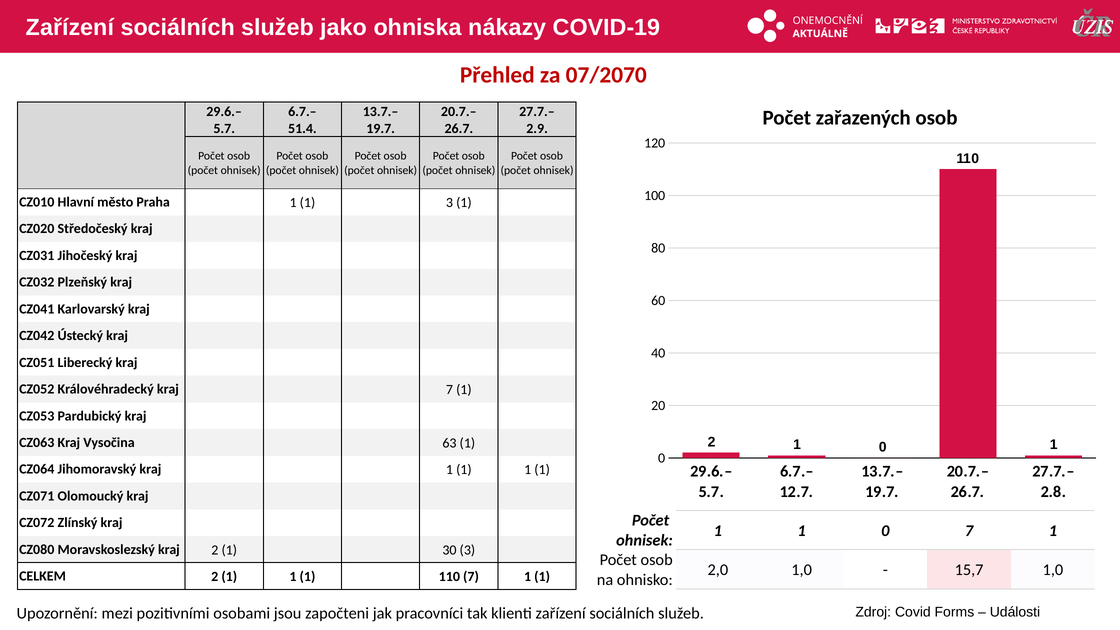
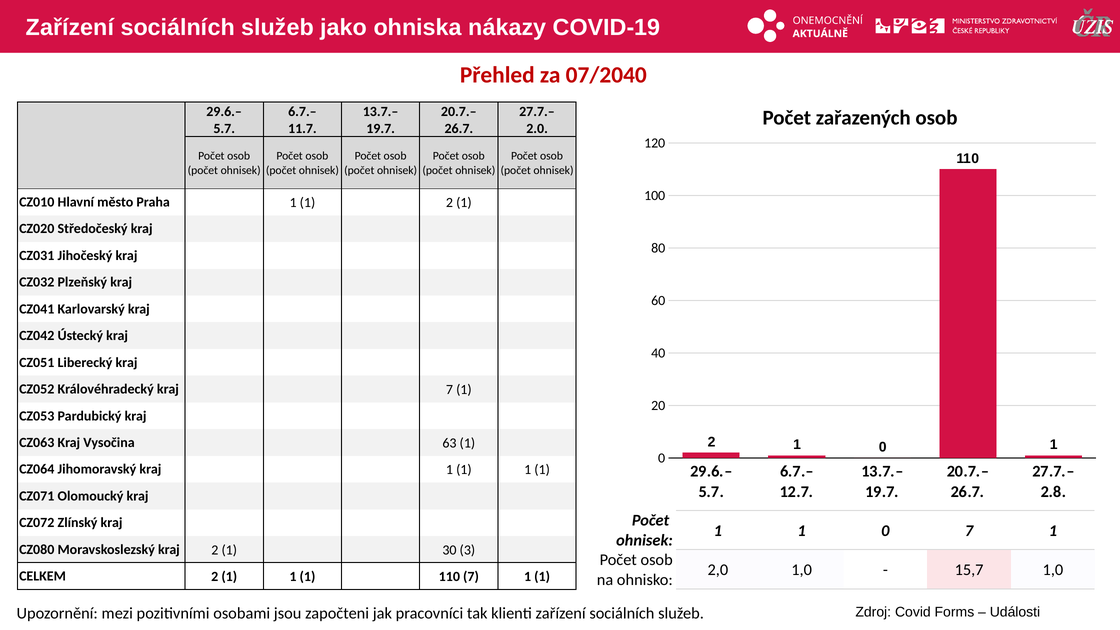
07/2070: 07/2070 -> 07/2040 (606, 75)
51.4: 51.4 -> 11.7 (302, 129)
2.9: 2.9 -> 2.0 (537, 129)
1 3: 3 -> 2 (449, 203)
